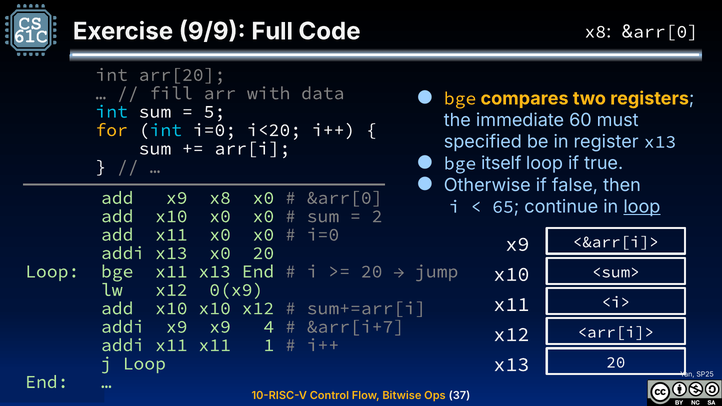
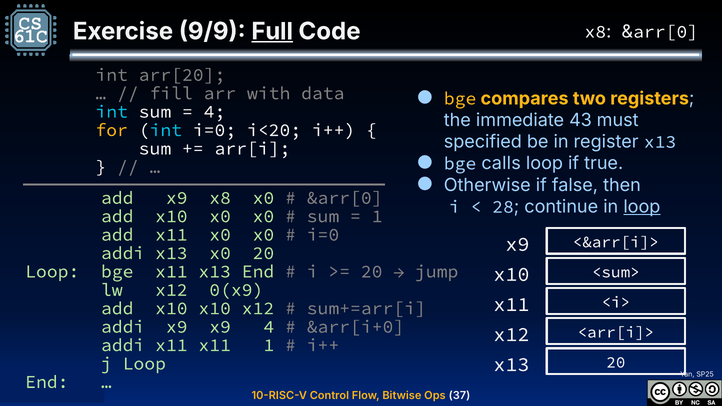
Full underline: none -> present (272, 31)
5: 5 -> 4 (214, 112)
60: 60 -> 43 (581, 120)
itself: itself -> calls (501, 163)
65: 65 -> 28 (503, 207)
2: 2 -> 1 (377, 216)
&arr[i+7: &arr[i+7 -> &arr[i+0 (355, 327)
